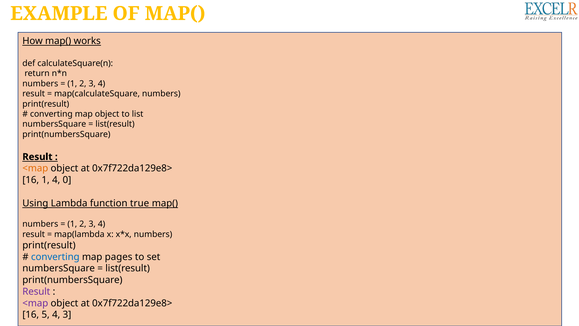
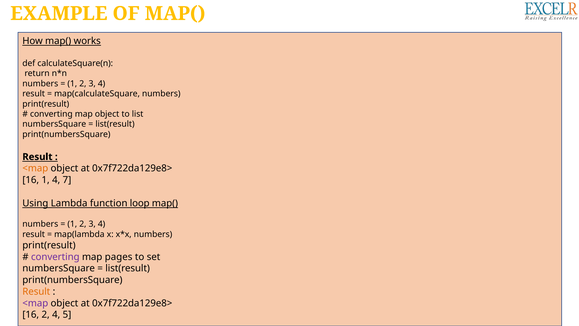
0: 0 -> 7 (67, 180)
true: true -> loop (140, 203)
converting colour: blue -> purple (55, 257)
Result colour: purple -> orange (36, 291)
16 5: 5 -> 2 (46, 314)
4 3: 3 -> 5 (67, 314)
